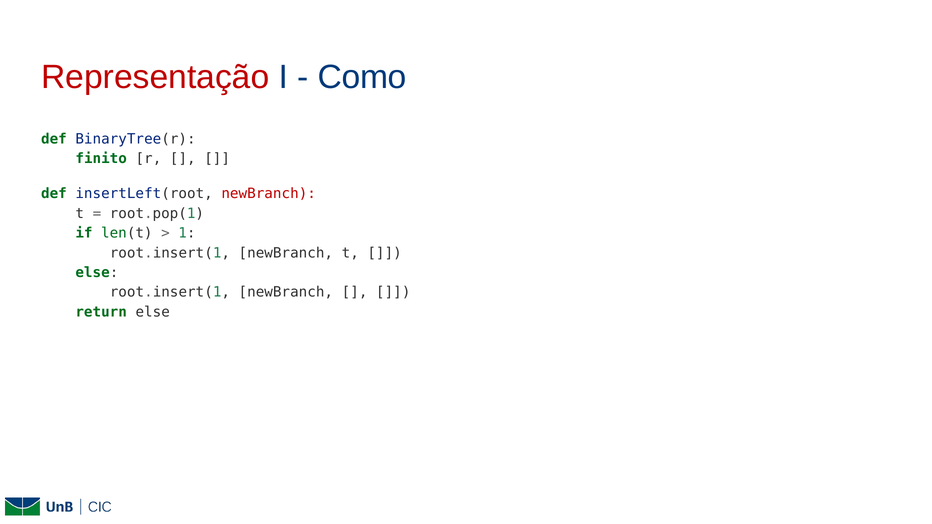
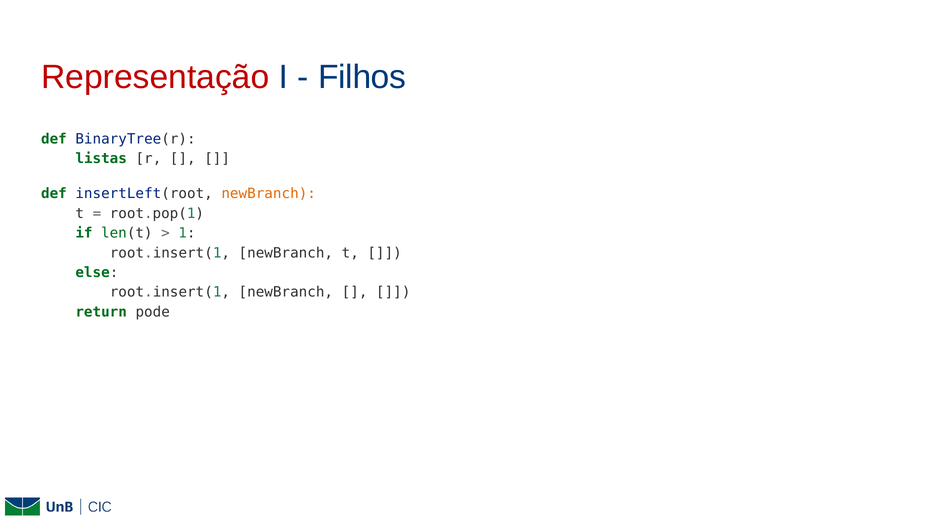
Como: Como -> Filhos (362, 77)
finito: finito -> listas (101, 159)
newBranch colour: red -> orange (269, 194)
return else: else -> pode (153, 312)
